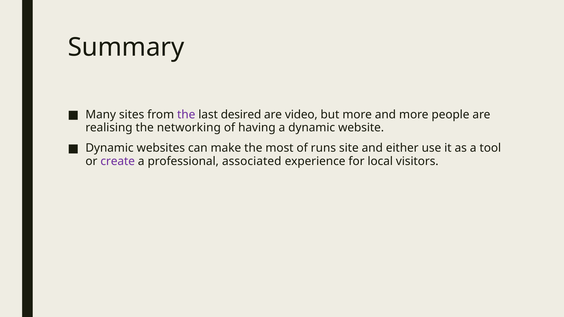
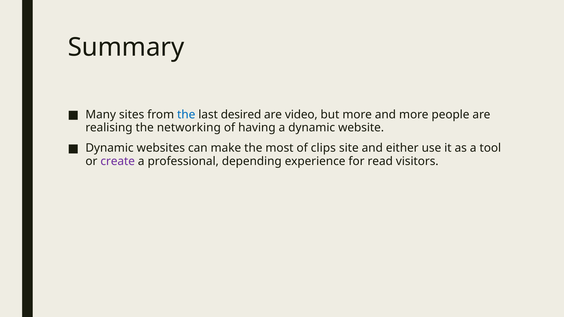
the colour: purple -> blue (186, 115)
runs: runs -> clips (323, 148)
associated: associated -> depending (252, 161)
local: local -> read (380, 161)
